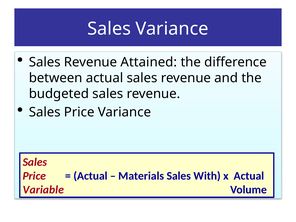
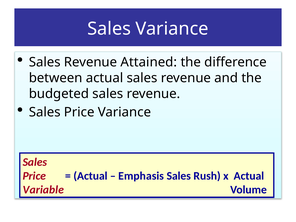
Materials: Materials -> Emphasis (141, 176)
With: With -> Rush (207, 176)
